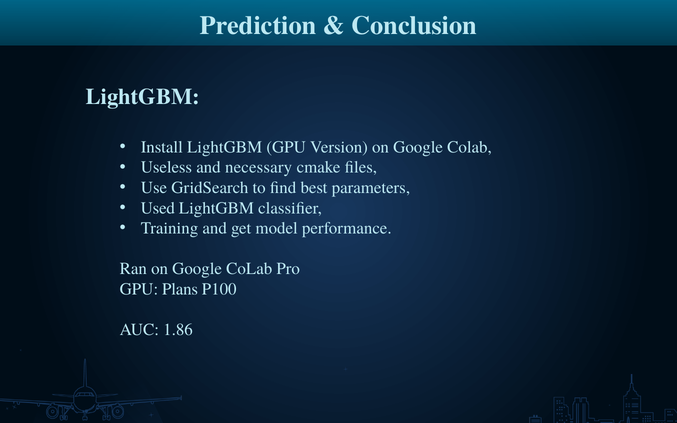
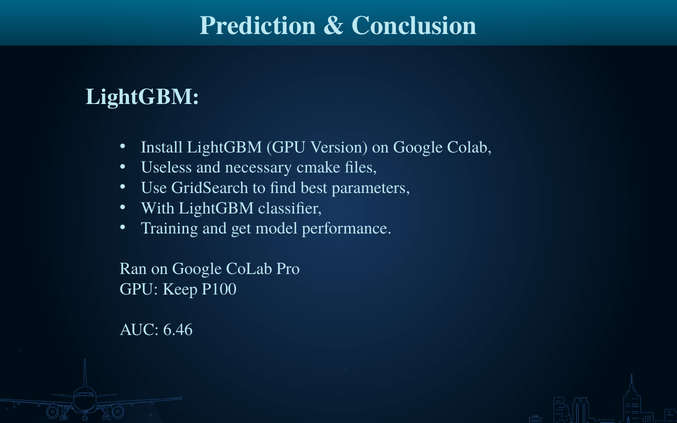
Used: Used -> With (158, 208)
Plans: Plans -> Keep (180, 289)
1.86: 1.86 -> 6.46 (178, 330)
